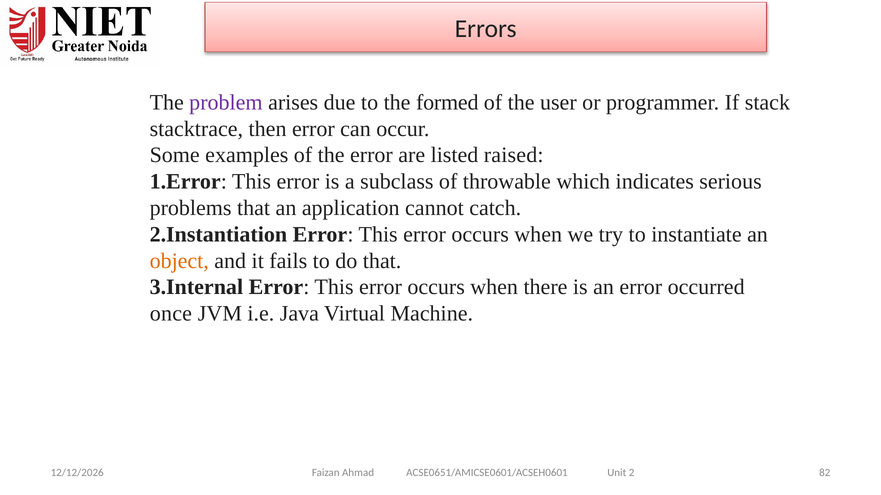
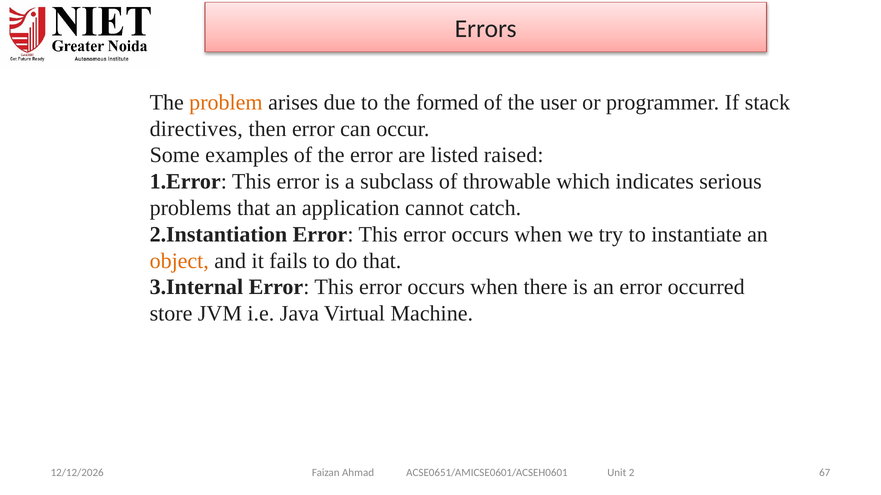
problem colour: purple -> orange (226, 103)
stacktrace: stacktrace -> directives (196, 129)
once: once -> store (171, 314)
82: 82 -> 67 (825, 473)
